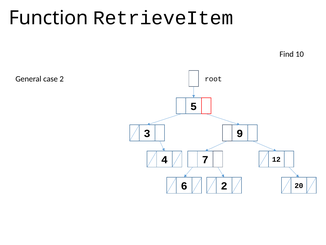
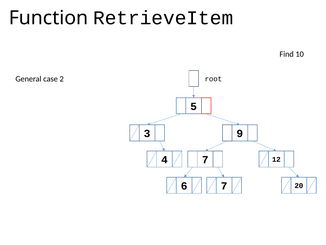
6 2: 2 -> 7 (224, 186)
